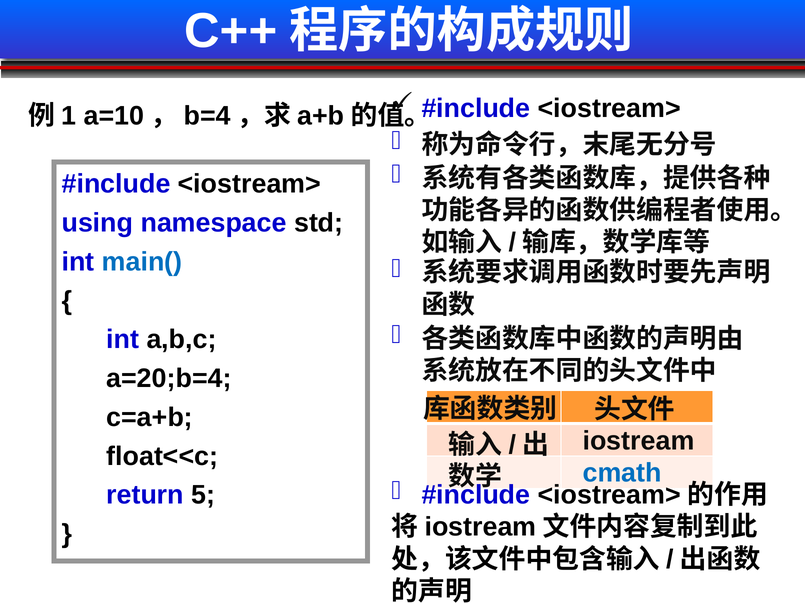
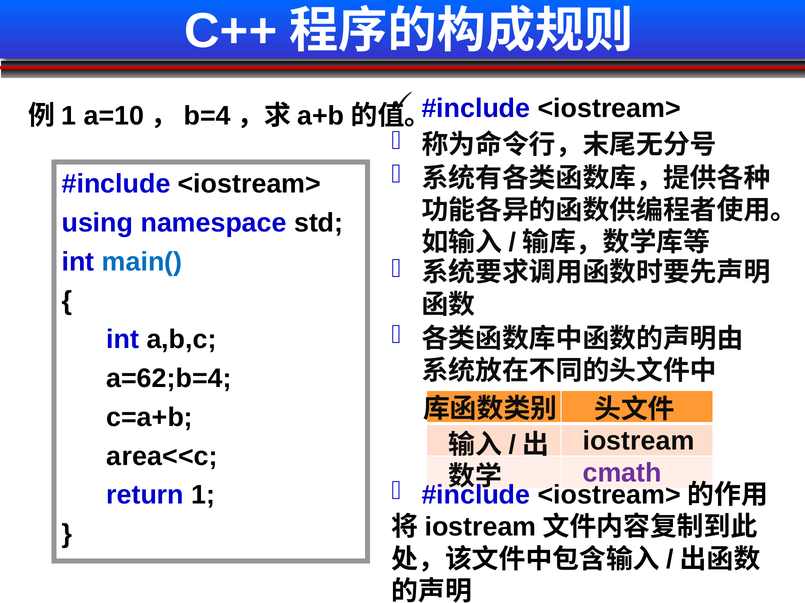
a=20;b=4: a=20;b=4 -> a=62;b=4 (169, 379)
float<<c: float<<c -> area<<c (162, 457)
cmath colour: blue -> purple (622, 473)
5: 5 -> 1 (203, 496)
